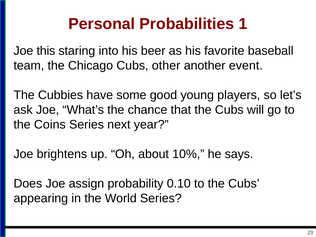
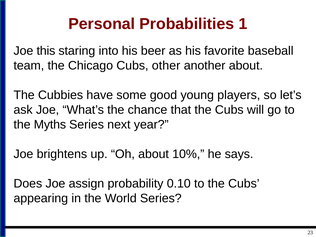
another event: event -> about (246, 66)
Coins: Coins -> Myths (50, 125)
